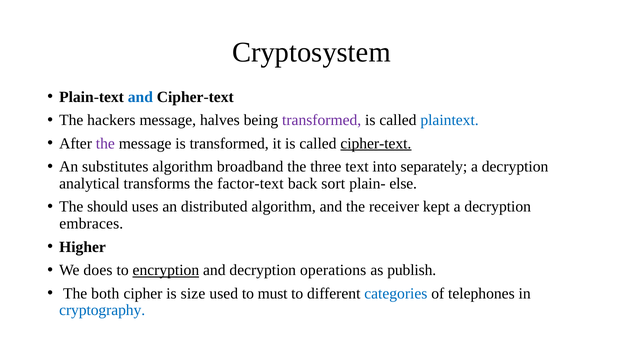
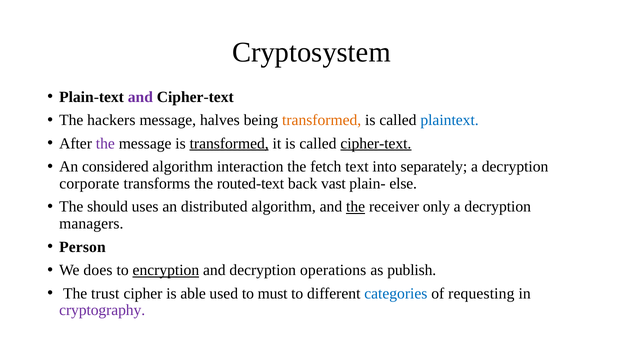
and colour: blue -> purple (140, 97)
transformed colour: purple -> orange (322, 120)
transformed underline: none -> present (229, 144)
substitutes: substitutes -> considered (115, 167)
broadband: broadband -> interaction (250, 167)
three: three -> fetch (326, 167)
analytical: analytical -> corporate (89, 184)
factor-text: factor-text -> routed-text (251, 184)
sort: sort -> vast (333, 184)
the underline: none -> present (356, 207)
kept: kept -> only (436, 207)
embraces: embraces -> managers (91, 224)
Higher: Higher -> Person (82, 247)
both: both -> trust (105, 294)
size: size -> able (193, 294)
telephones: telephones -> requesting (481, 294)
cryptography colour: blue -> purple (102, 311)
